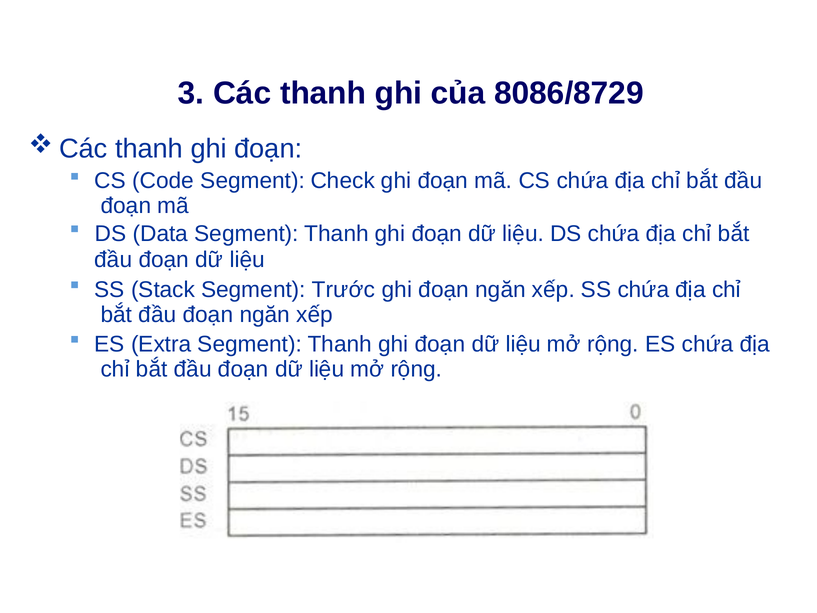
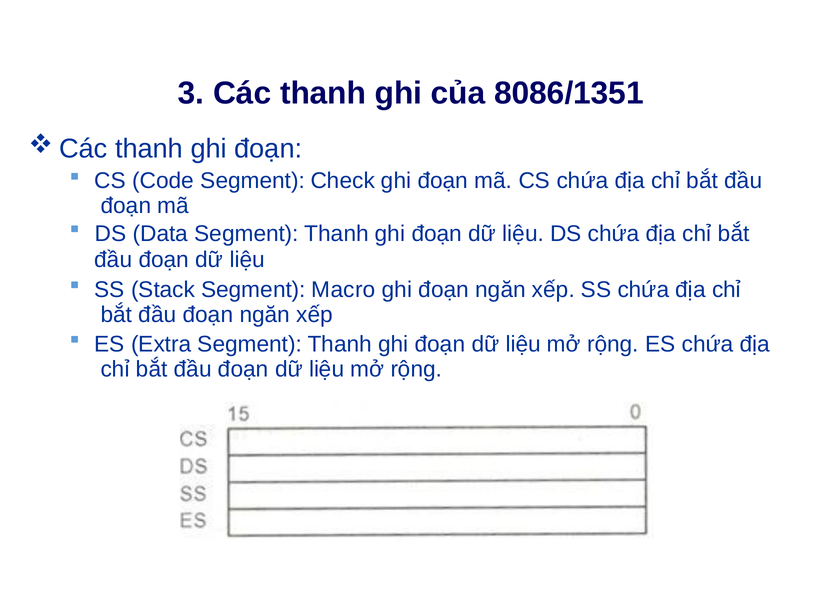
8086/8729: 8086/8729 -> 8086/1351 (569, 93)
Trước: Trước -> Macro (343, 290)
